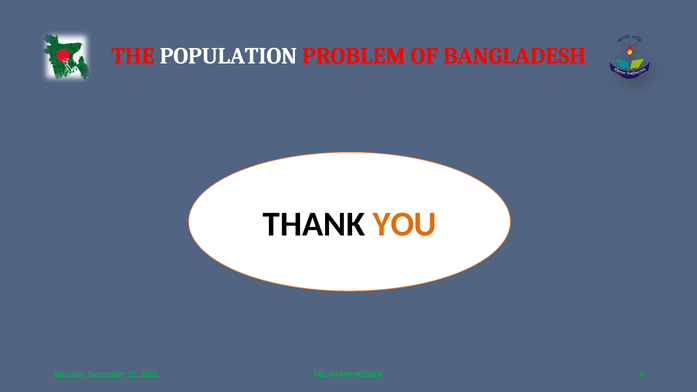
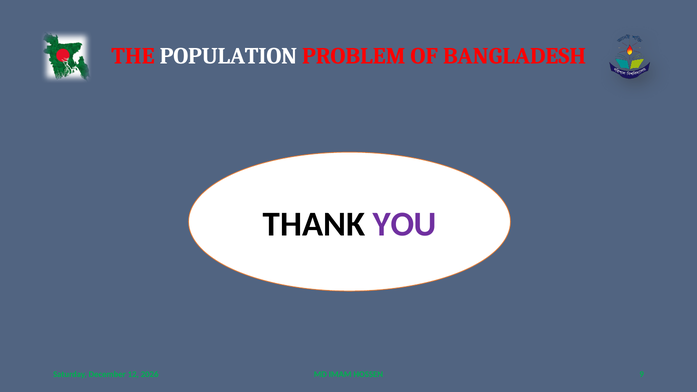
YOU colour: orange -> purple (405, 224)
